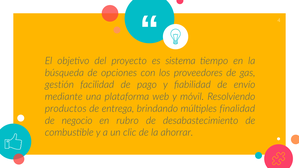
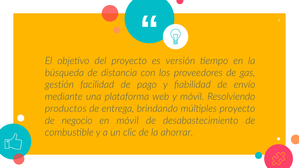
sistema: sistema -> versión (180, 61)
opciones: opciones -> distancia (119, 73)
múltiples finalidad: finalidad -> proyecto (237, 109)
en rubro: rubro -> móvil (128, 121)
